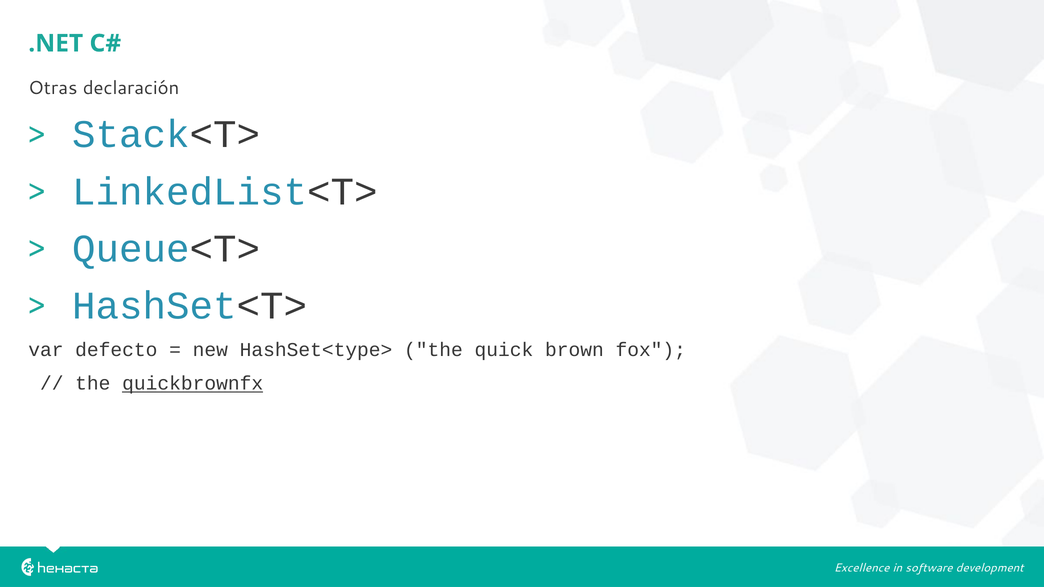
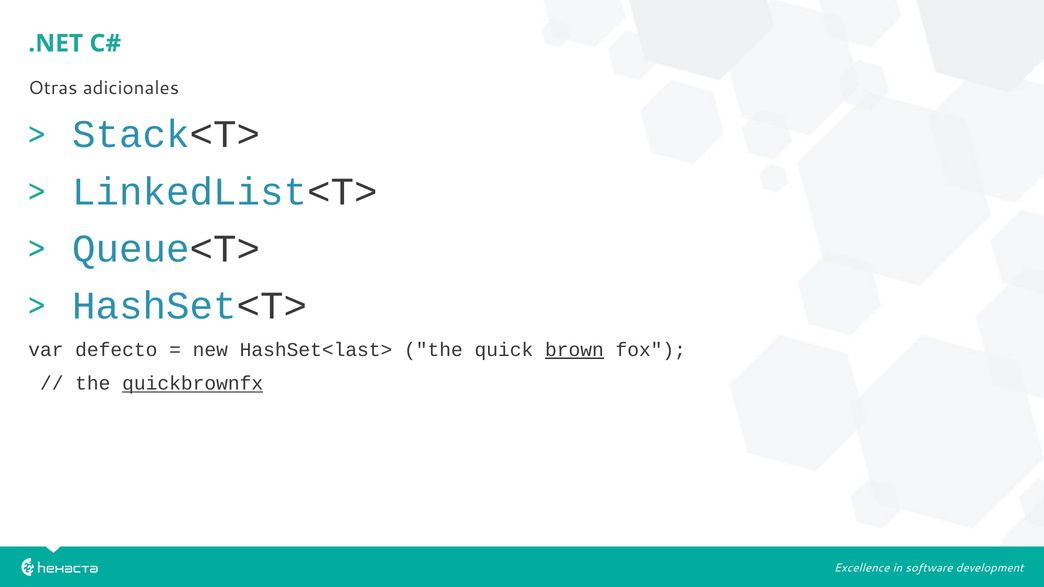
declaración: declaración -> adicionales (131, 88)
HashSet<type>: HashSet<type> -> HashSet<last> (316, 350)
brown underline: none -> present (574, 350)
